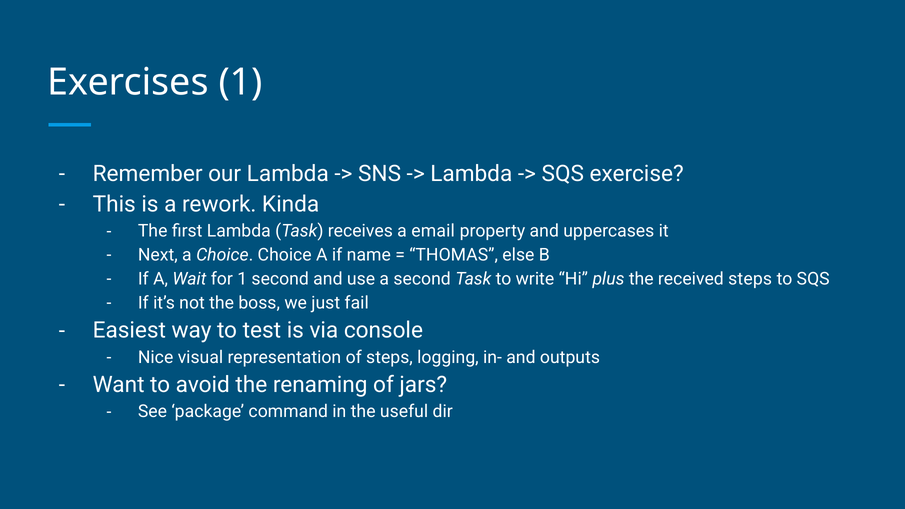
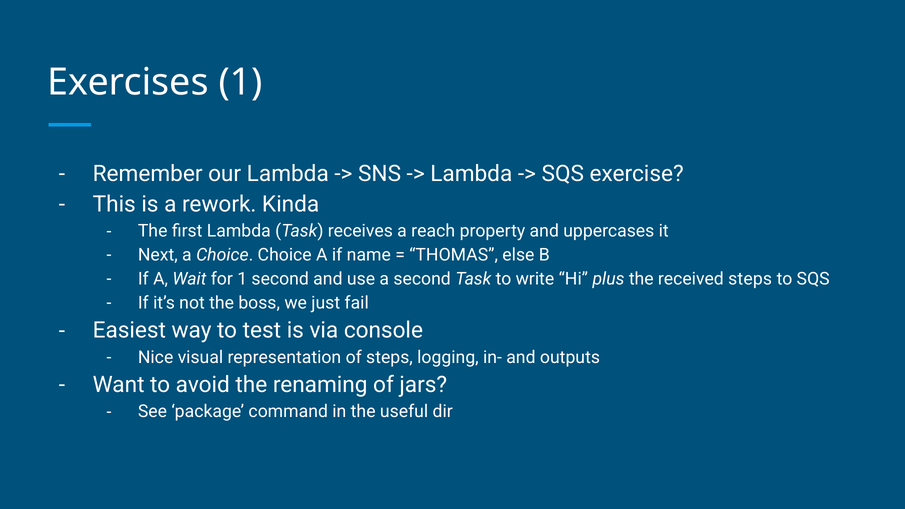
email: email -> reach (433, 231)
